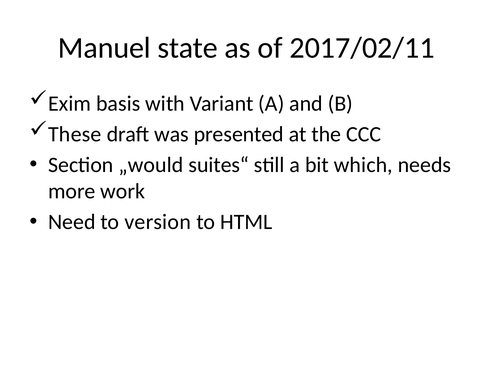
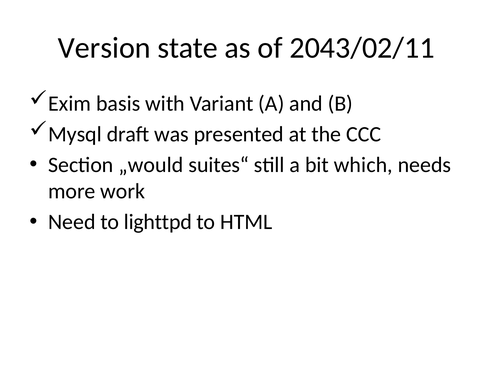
Manuel: Manuel -> Version (104, 48)
2017/02/11: 2017/02/11 -> 2043/02/11 (362, 48)
These: These -> Mysql (75, 134)
version: version -> lighttpd (158, 222)
